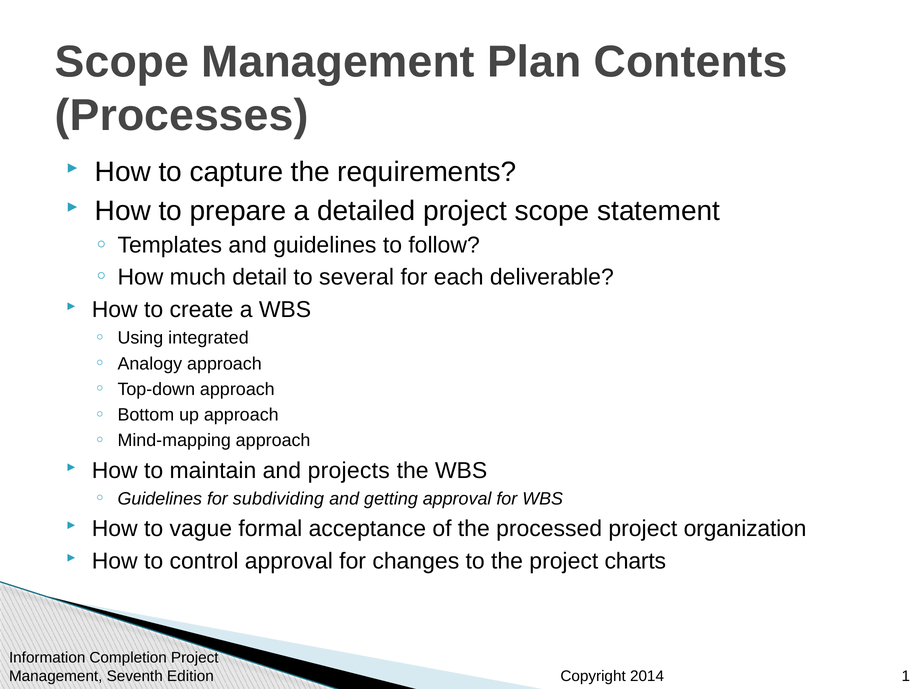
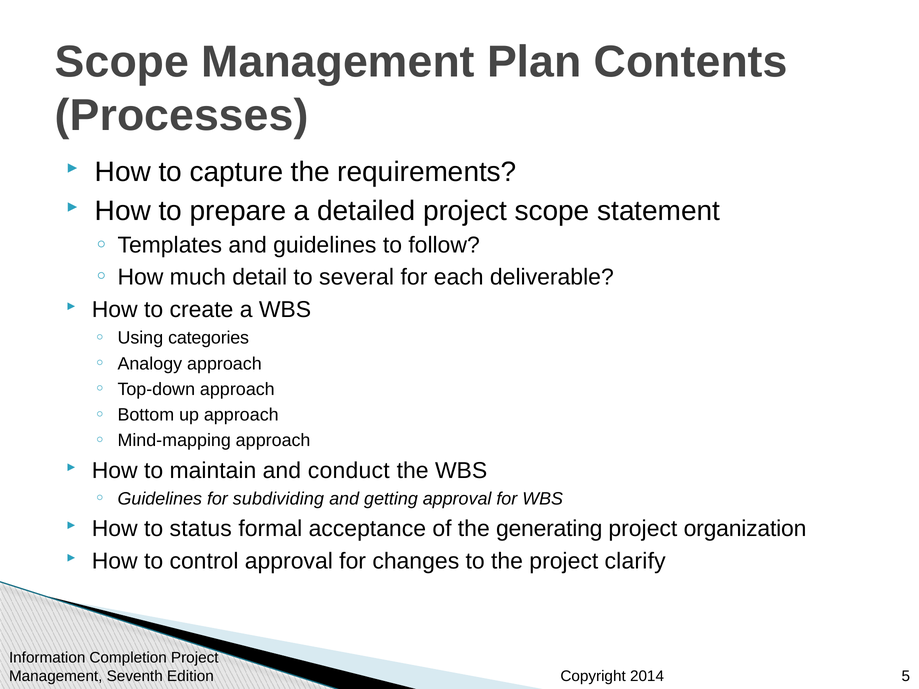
integrated: integrated -> categories (209, 338)
projects: projects -> conduct (349, 471)
vague: vague -> status (201, 529)
processed: processed -> generating (549, 529)
charts: charts -> clarify (635, 562)
1: 1 -> 5 (906, 677)
